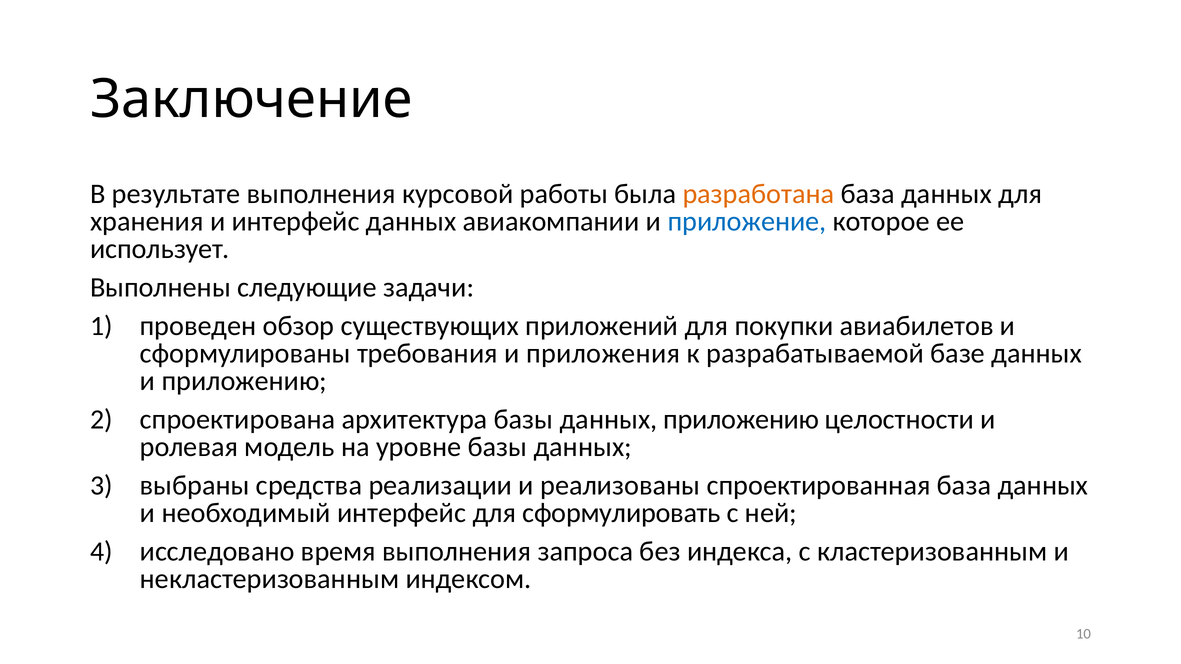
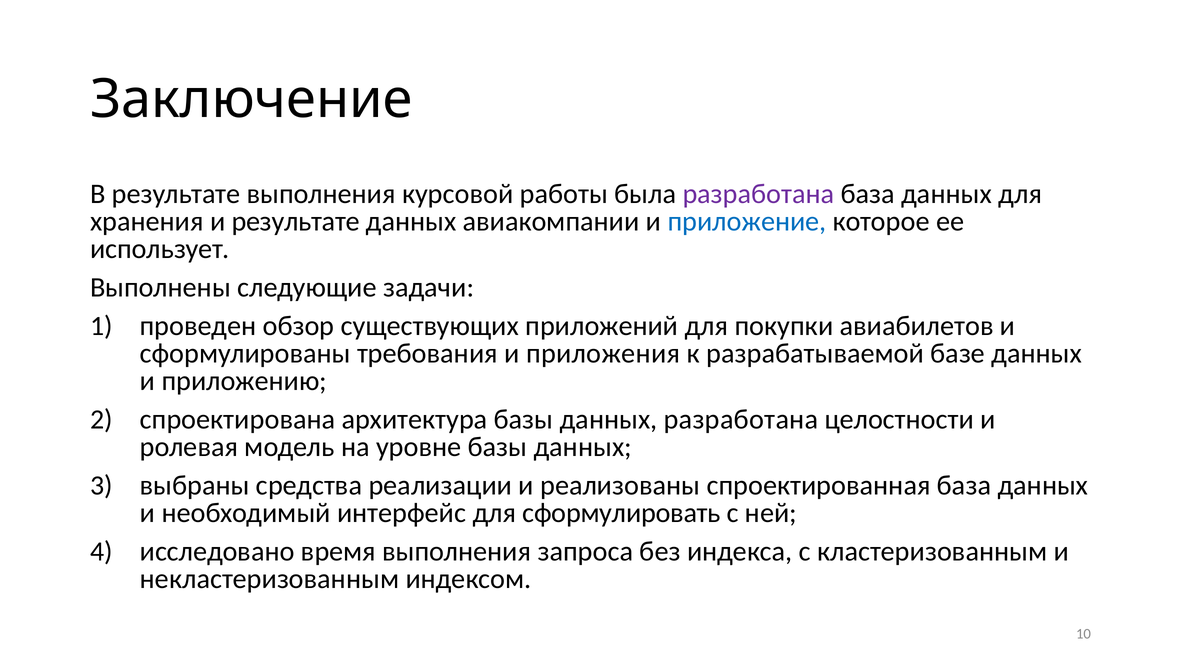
разработана colour: orange -> purple (758, 194)
и интерфейс: интерфейс -> результате (296, 221)
данных приложению: приложению -> разработана (741, 419)
